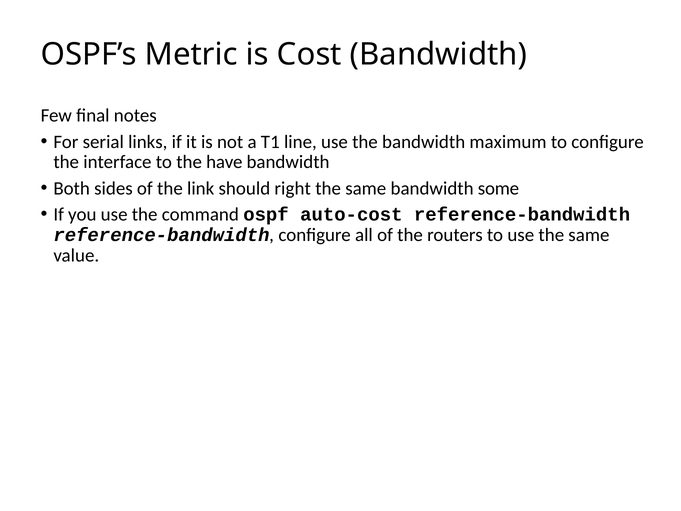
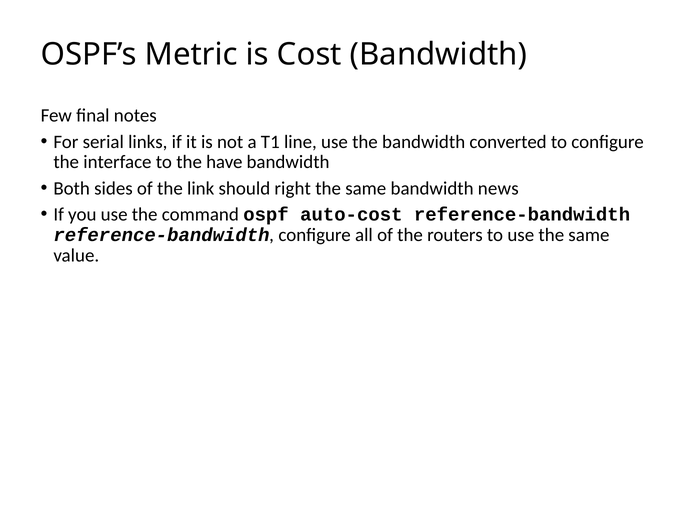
maximum: maximum -> converted (508, 142)
some: some -> news (498, 188)
